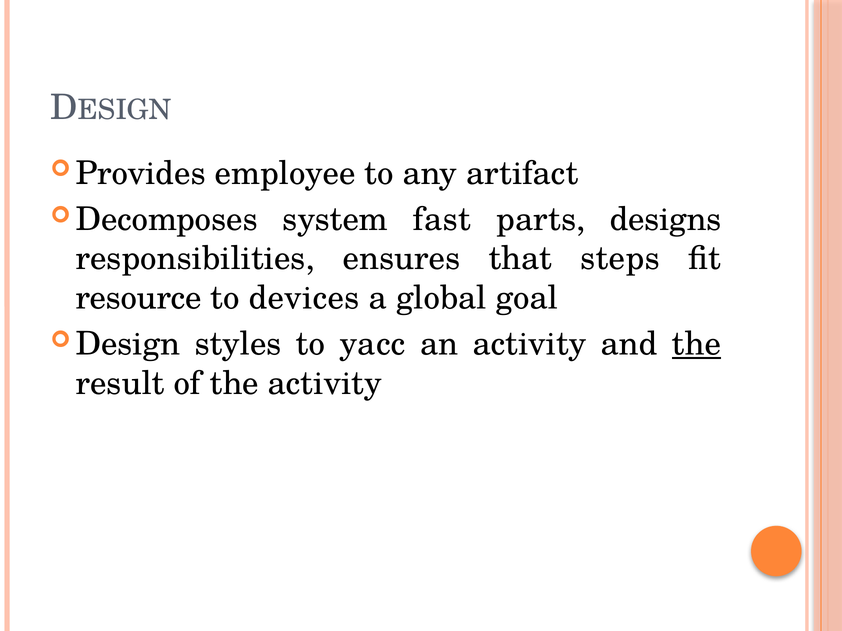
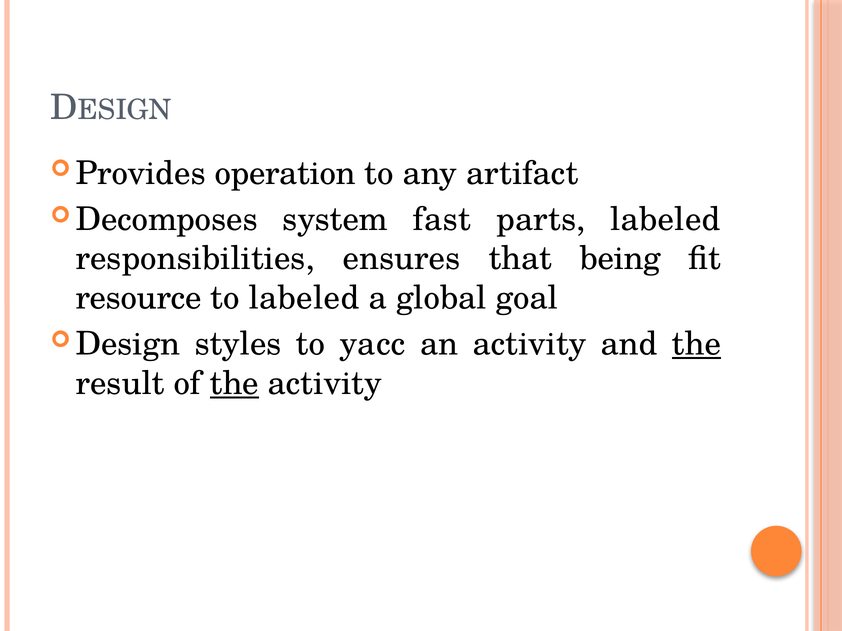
employee: employee -> operation (285, 173)
parts designs: designs -> labeled (665, 220)
steps: steps -> being (620, 259)
to devices: devices -> labeled (304, 298)
the underline: none -> present (234, 384)
